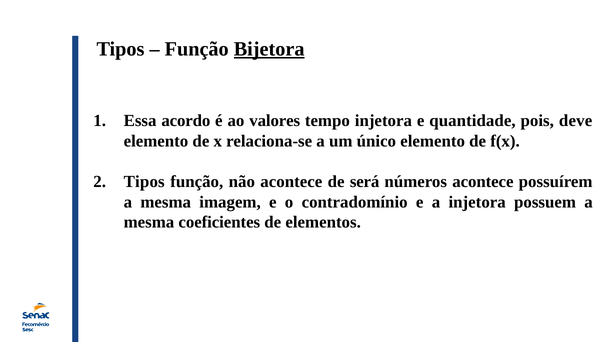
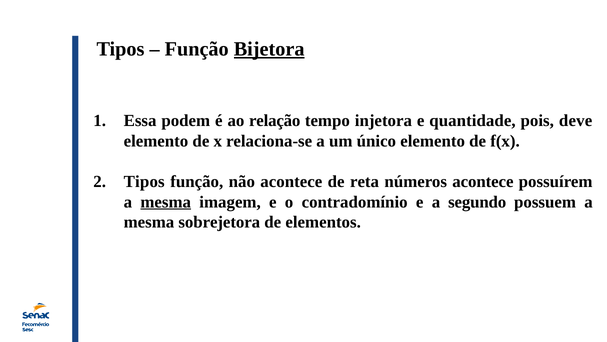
acordo: acordo -> podem (186, 121)
valores: valores -> relação (275, 121)
será: será -> reta (365, 181)
mesma underline: none -> present (166, 202)
a injetora: injetora -> segundo (477, 202)
coeficientes: coeficientes -> sobrejetora (219, 222)
